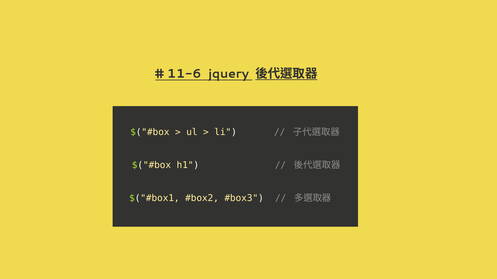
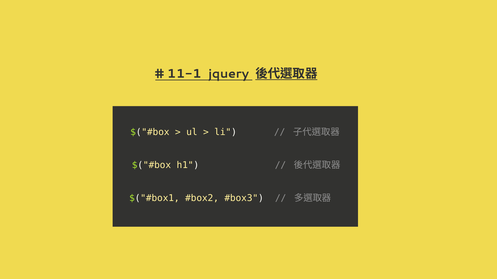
11-6: 11-6 -> 11-1 (184, 74)
